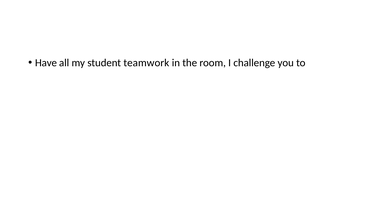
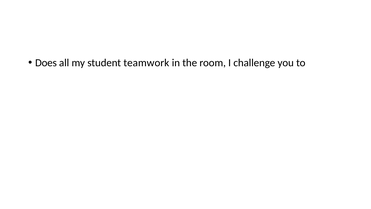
Have: Have -> Does (46, 63)
